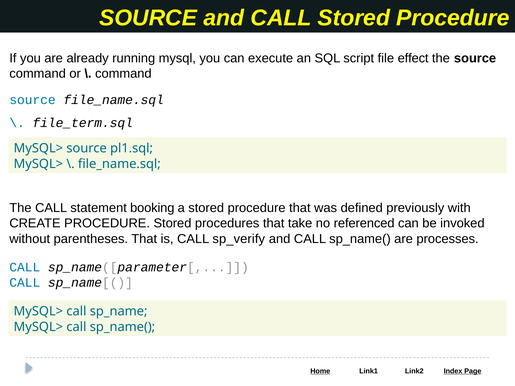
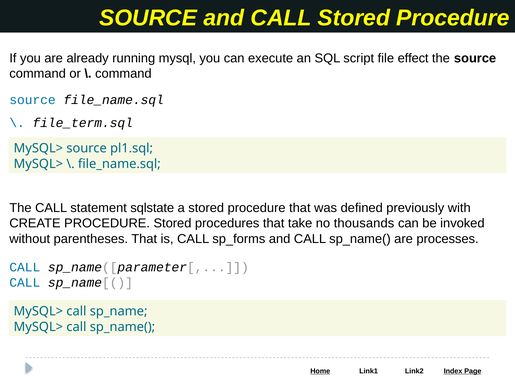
booking: booking -> sqlstate (152, 208)
referenced: referenced -> thousands (364, 224)
sp_verify: sp_verify -> sp_forms (239, 239)
